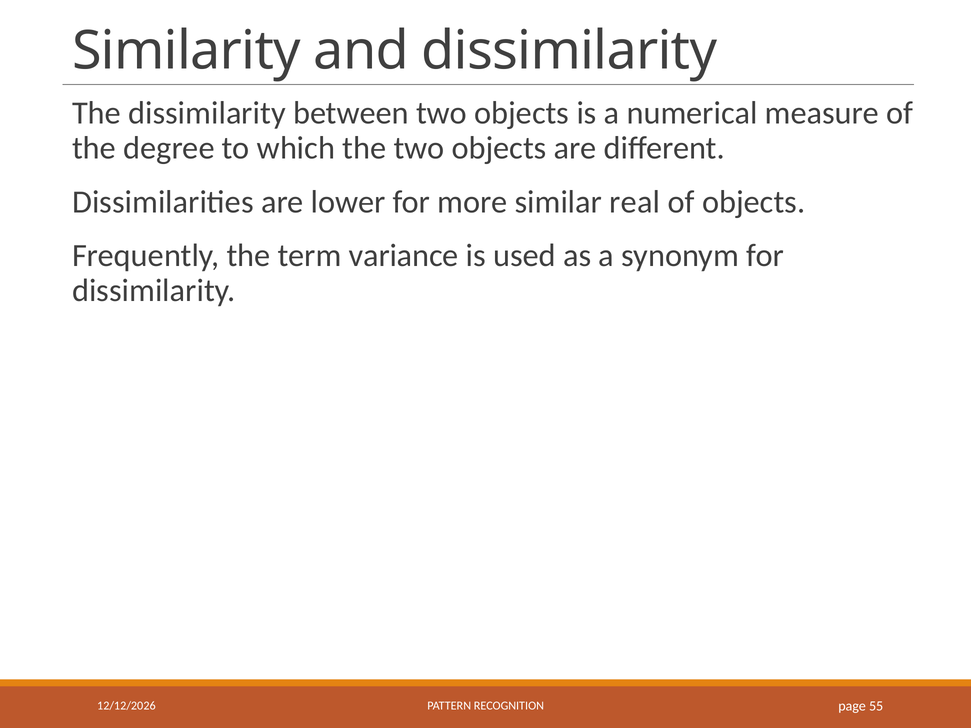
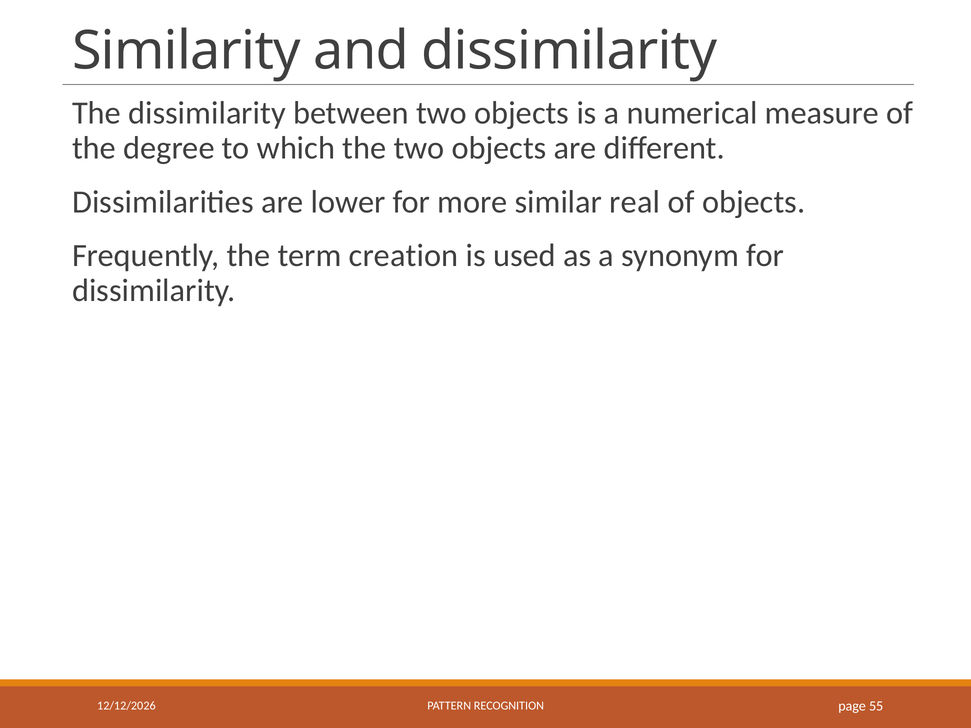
variance: variance -> creation (404, 256)
